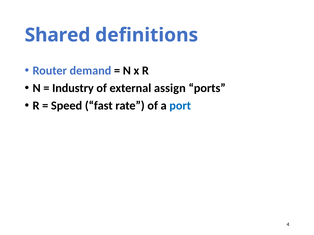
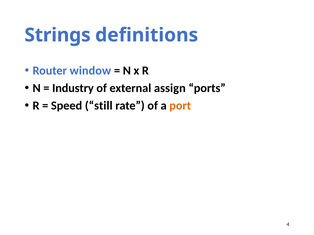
Shared: Shared -> Strings (58, 35)
demand: demand -> window (90, 71)
fast: fast -> still (99, 106)
port colour: blue -> orange (180, 106)
